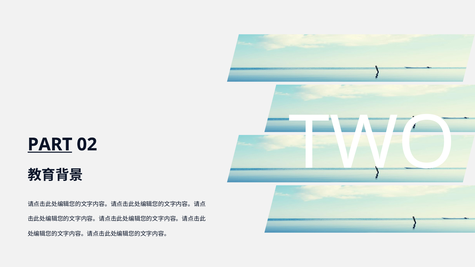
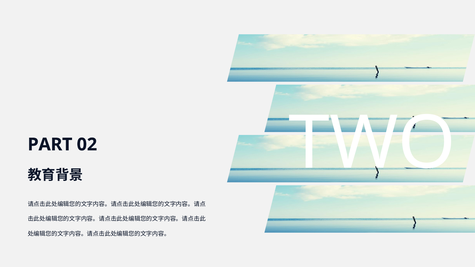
PART underline: present -> none (50, 145)
